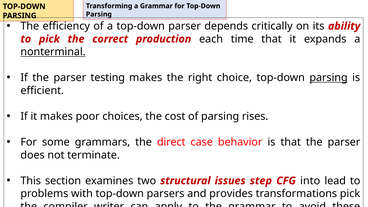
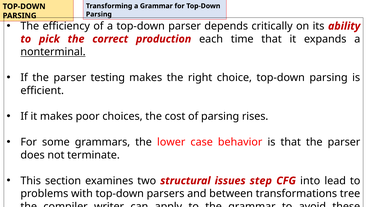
parsing underline: present -> none (329, 78)
direct: direct -> lower (171, 142)
provides: provides -> between (231, 194)
transformations pick: pick -> tree (350, 194)
